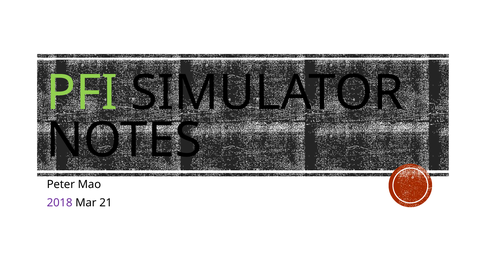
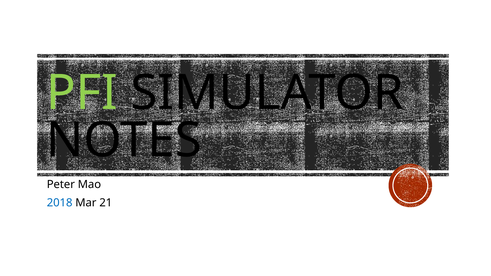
2018 colour: purple -> blue (60, 203)
